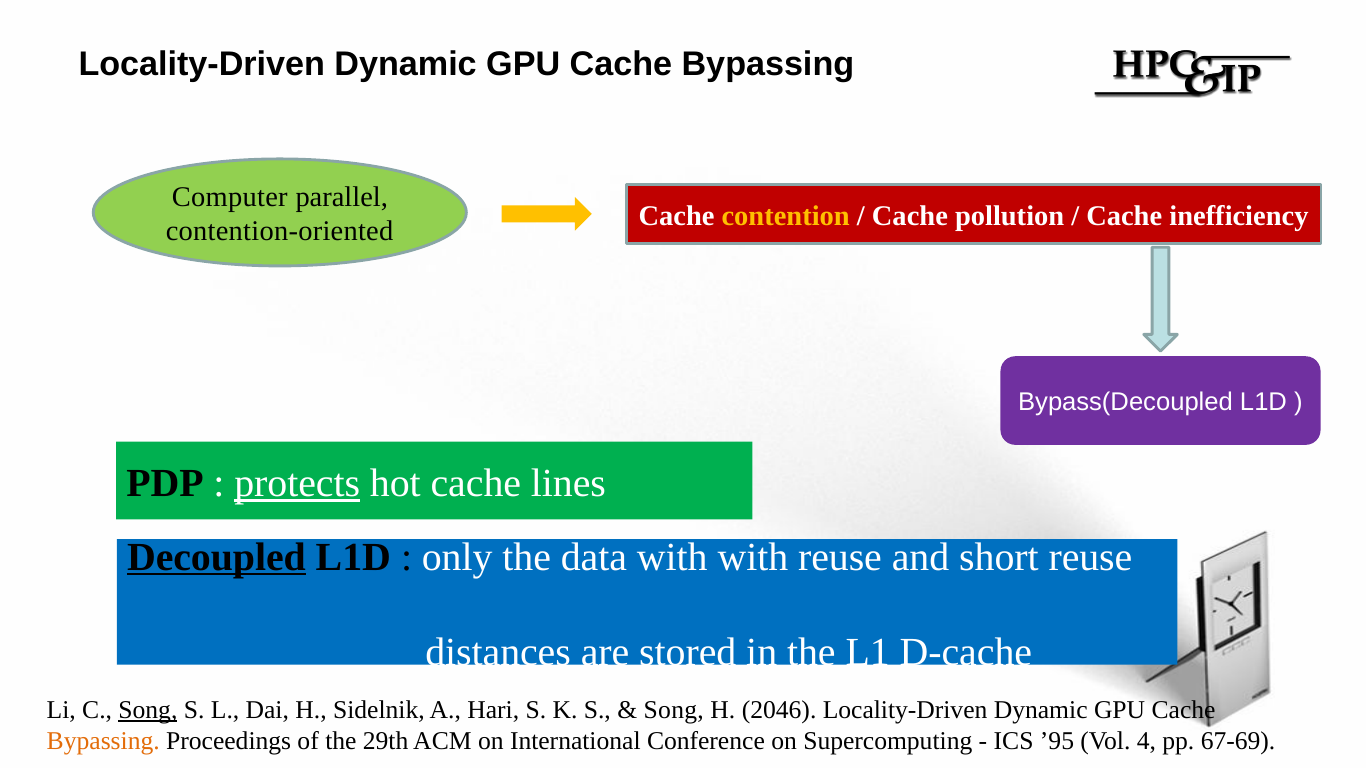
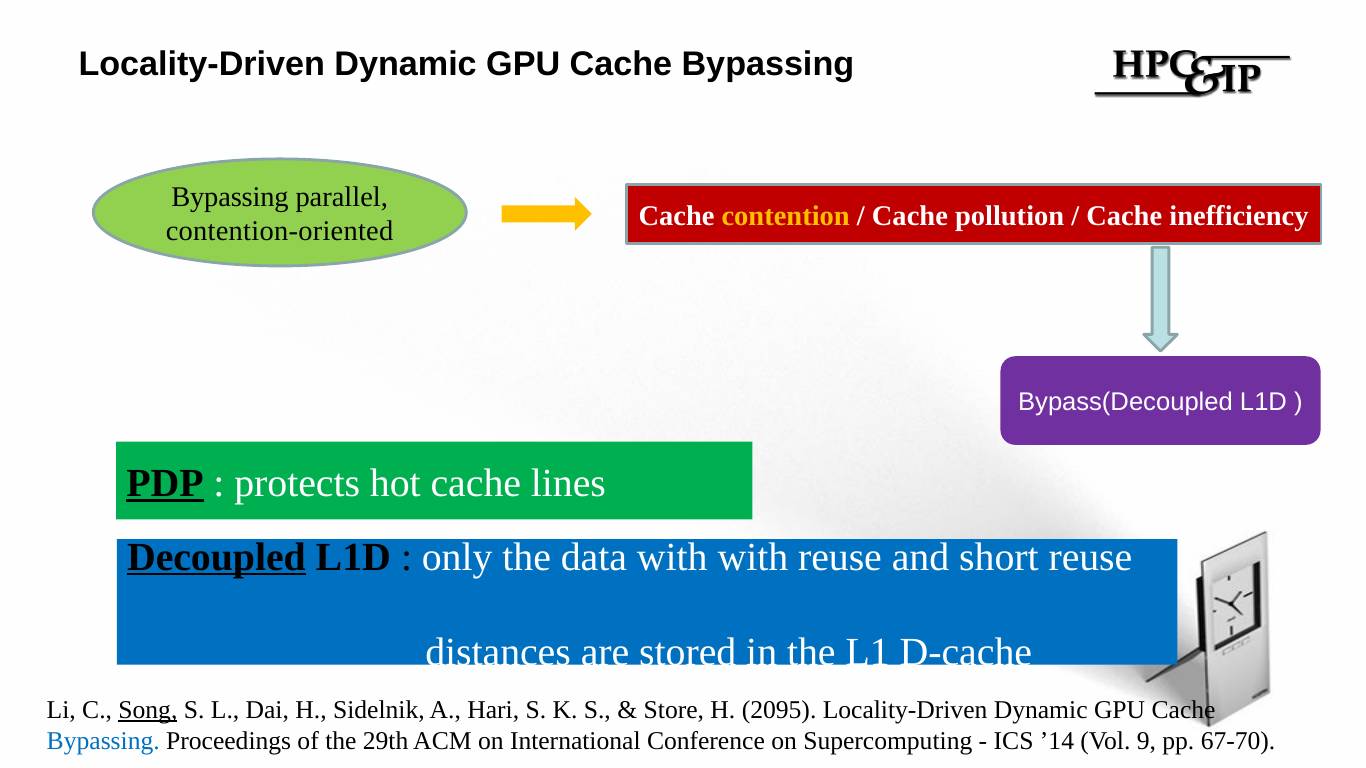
Computer: Computer -> Bypassing (230, 197)
PDP underline: none -> present (165, 484)
protects underline: present -> none (297, 484)
Song: Song -> Store (674, 710)
2046: 2046 -> 2095 (779, 710)
Bypassing colour: orange -> blue (103, 741)
’95: ’95 -> ’14 (1057, 741)
4: 4 -> 9 (1146, 741)
67-69: 67-69 -> 67-70 (1238, 741)
